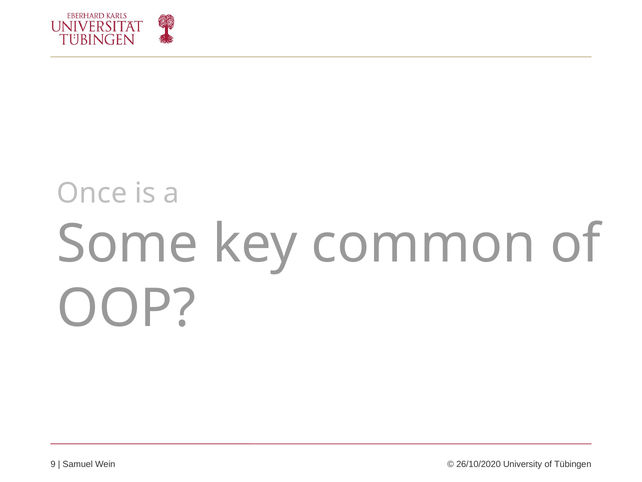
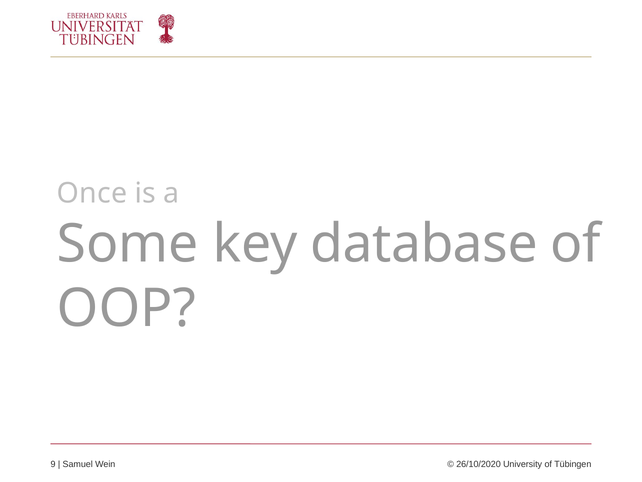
common: common -> database (424, 244)
